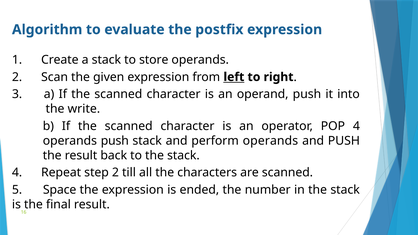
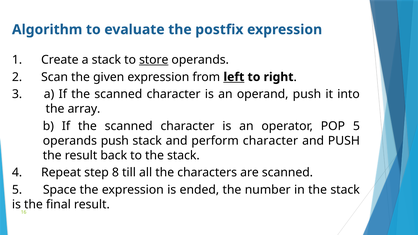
store underline: none -> present (154, 60)
write: write -> array (84, 109)
POP 4: 4 -> 5 (356, 126)
perform operands: operands -> character (270, 141)
step 2: 2 -> 8 (115, 173)
